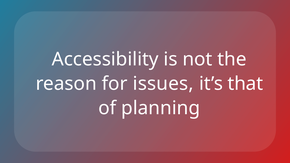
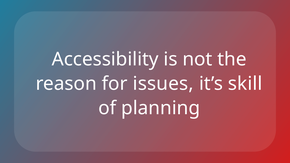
that: that -> skill (245, 84)
